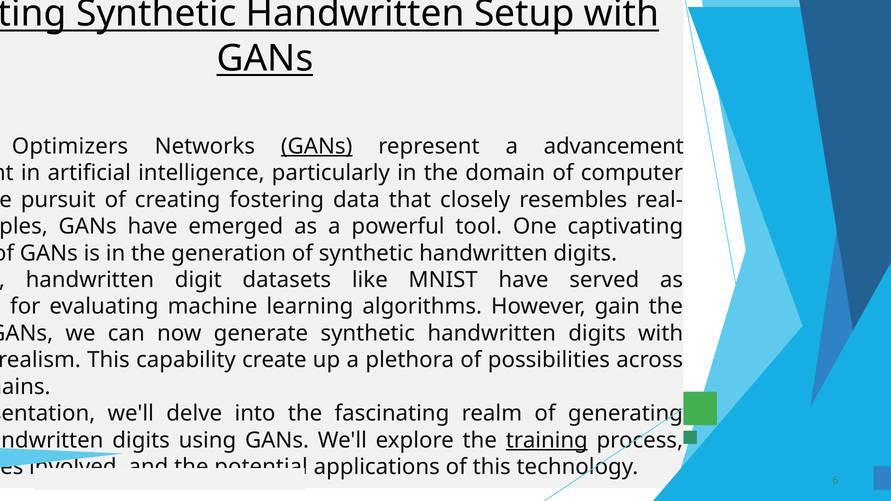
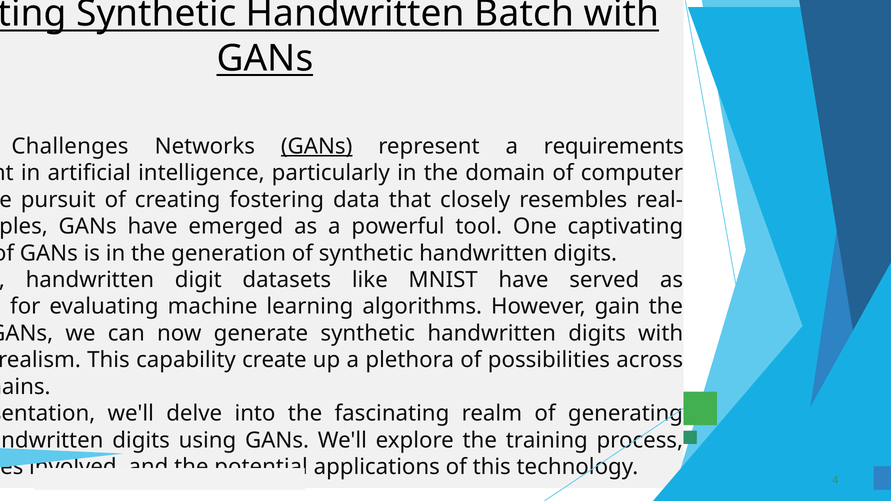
Setup: Setup -> Batch (524, 14)
Optimizers: Optimizers -> Challenges (70, 146)
a advancement: advancement -> requirements (614, 146)
training underline: present -> none (547, 440)
6: 6 -> 4 (835, 481)
